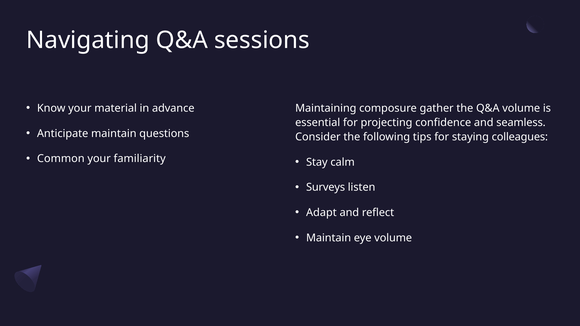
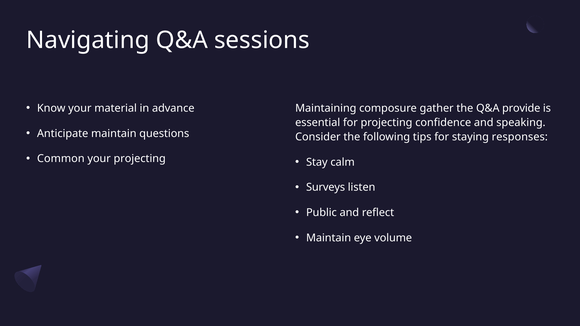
Q&A volume: volume -> provide (521, 108)
seamless: seamless -> speaking (521, 123)
colleagues: colleagues -> responses (520, 137)
your familiarity: familiarity -> projecting (140, 159)
Adapt: Adapt -> Public (321, 213)
